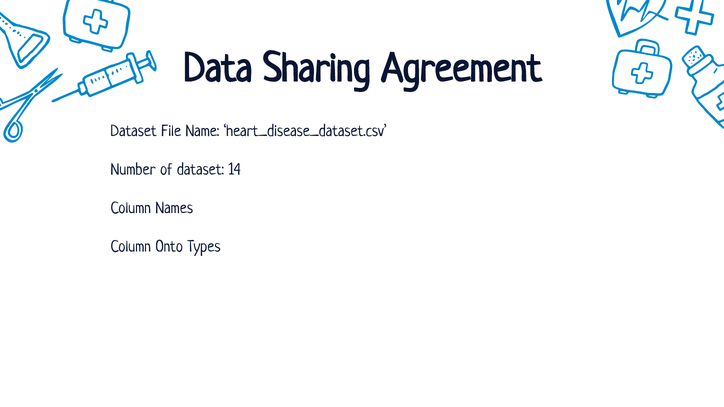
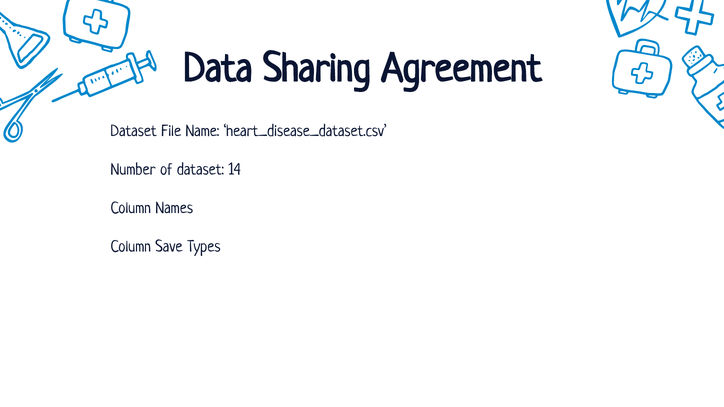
Onto: Onto -> Save (169, 247)
